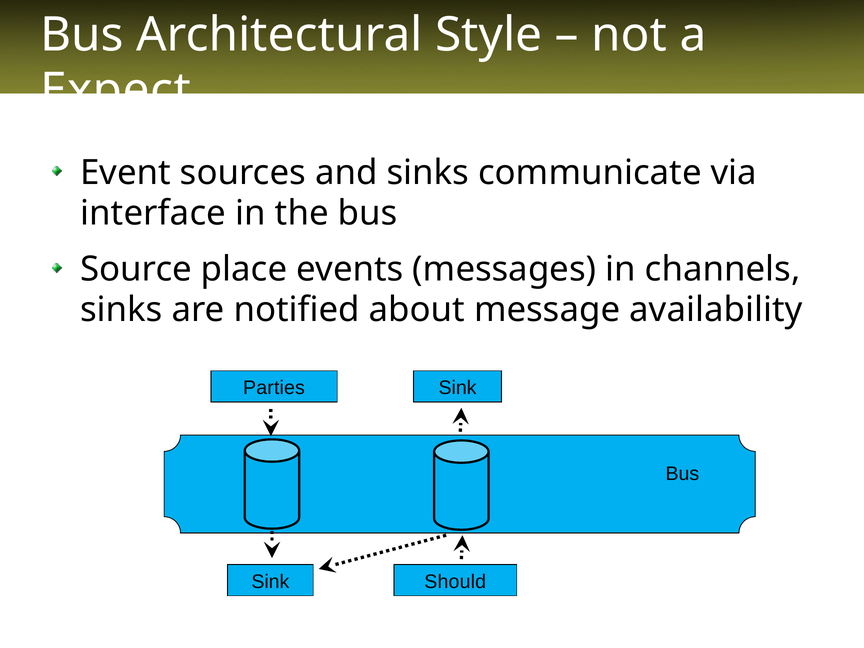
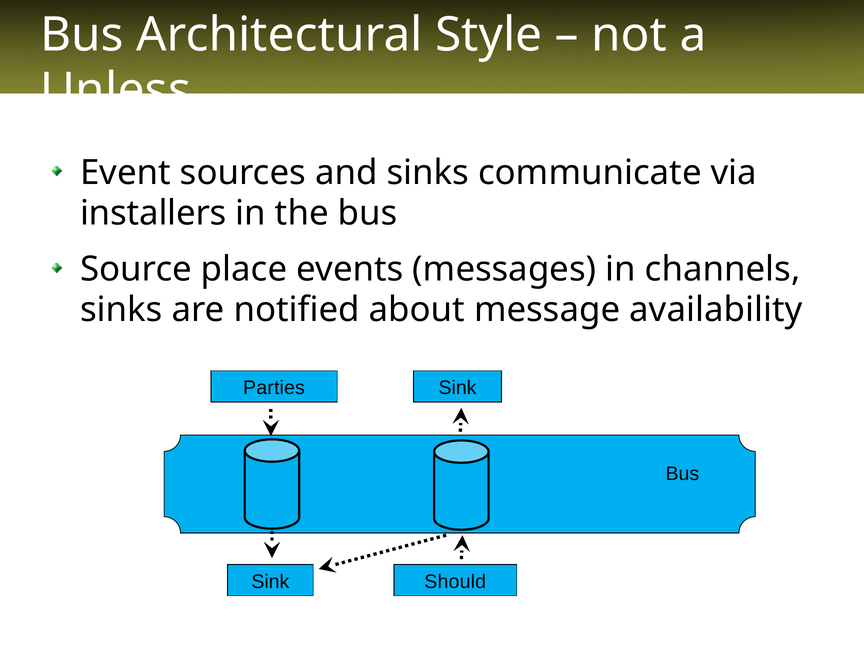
Expect: Expect -> Unless (116, 90)
interface: interface -> installers (153, 213)
